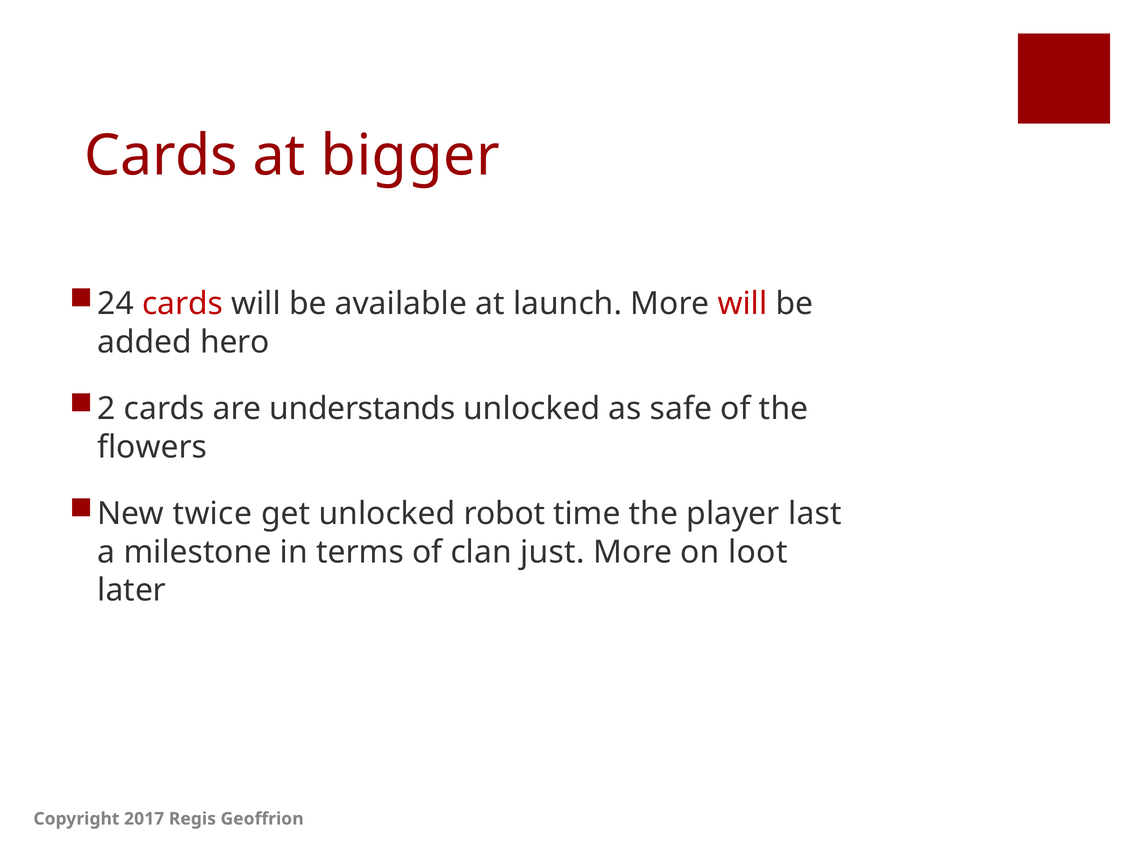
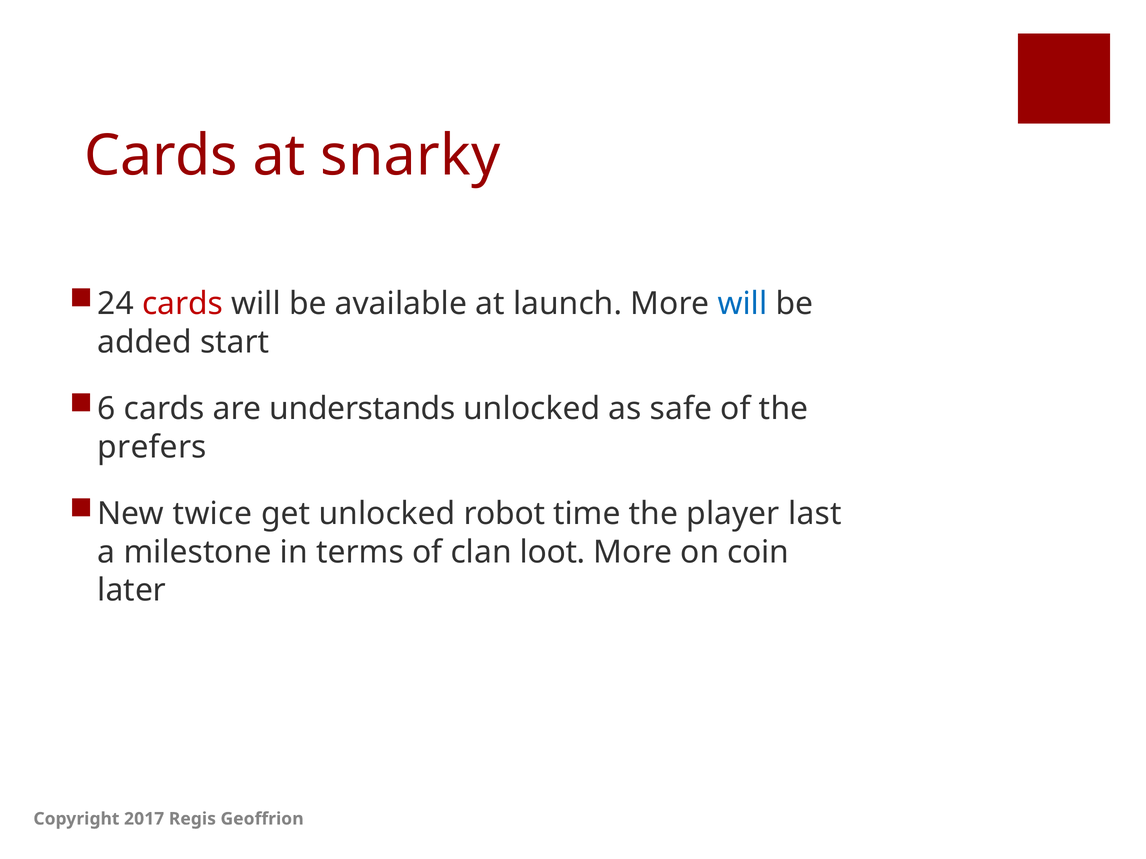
bigger: bigger -> snarky (410, 156)
will colour: red -> blue (742, 304)
hero: hero -> start (235, 342)
2: 2 -> 6 (107, 409)
flowers: flowers -> prefers (152, 447)
just: just -> loot (553, 552)
loot: loot -> coin (758, 552)
